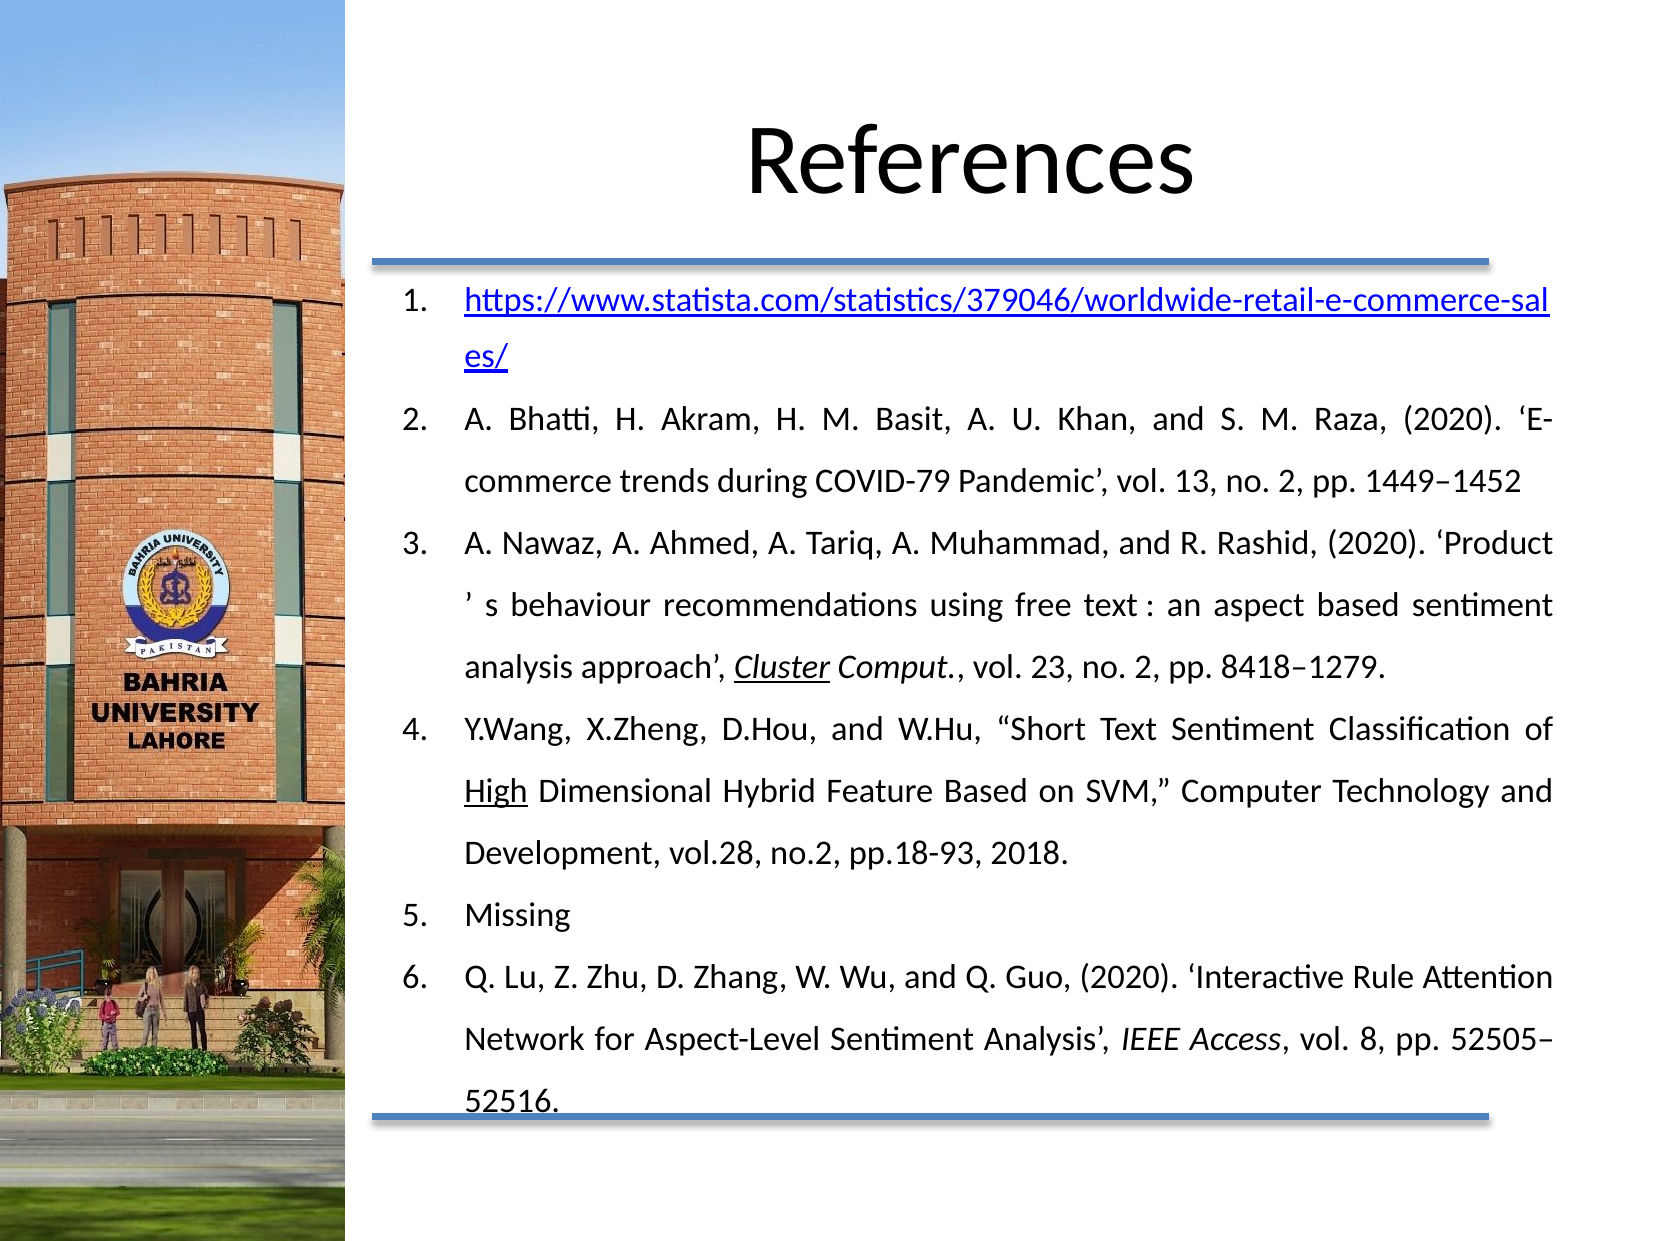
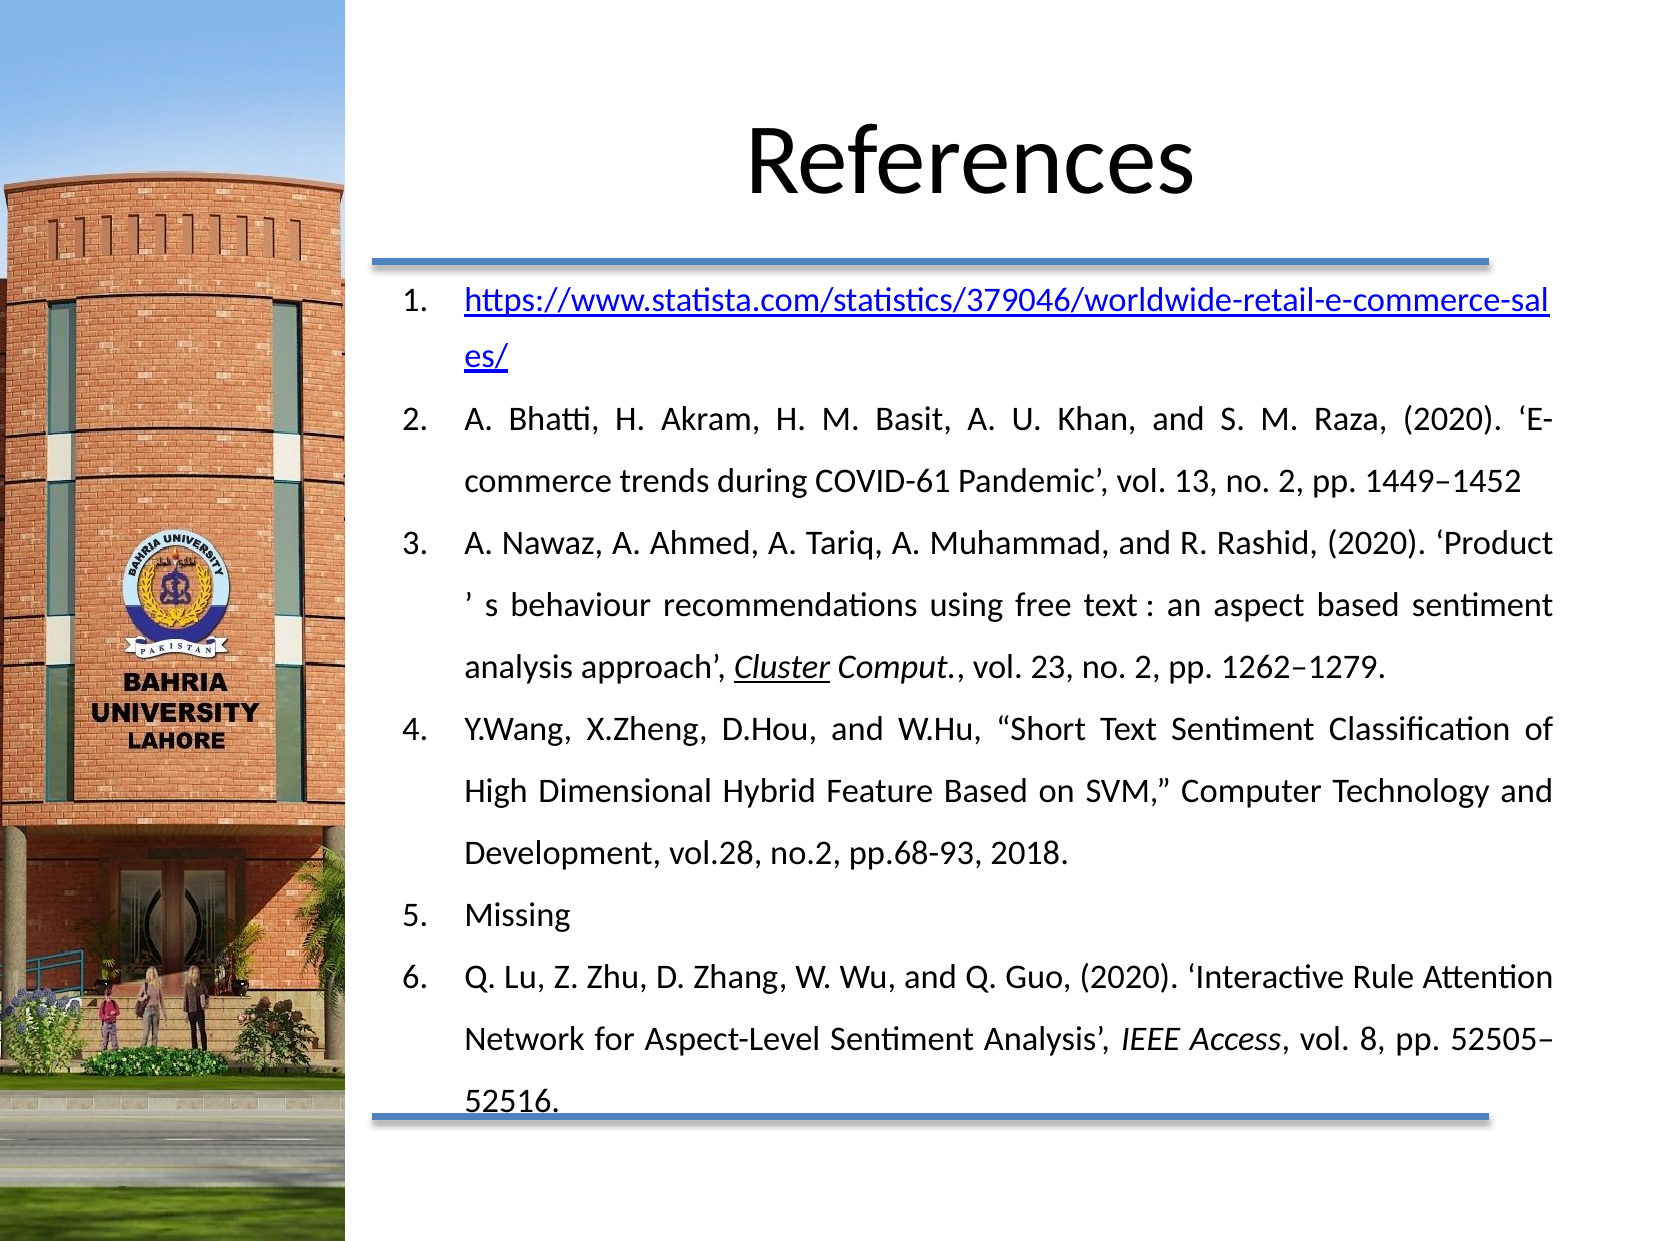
COVID-79: COVID-79 -> COVID-61 (883, 481)
8418–1279: 8418–1279 -> 1262–1279 (1304, 667)
High underline: present -> none (496, 791)
pp.18-93: pp.18-93 -> pp.68-93 (916, 853)
